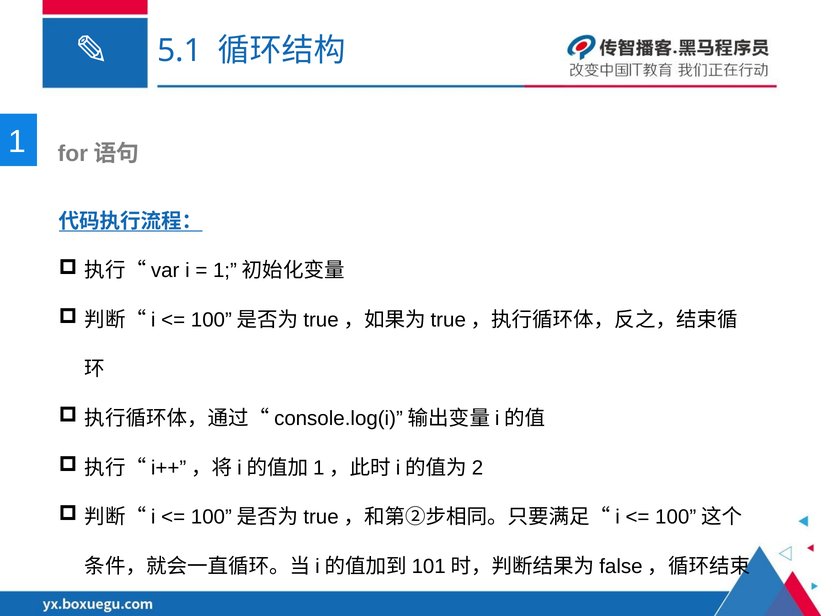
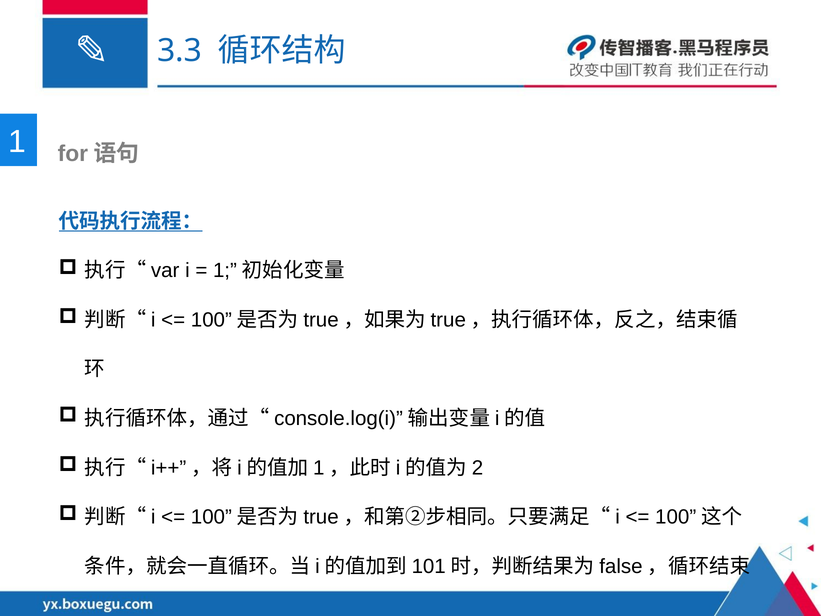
5.1: 5.1 -> 3.3 (180, 51)
